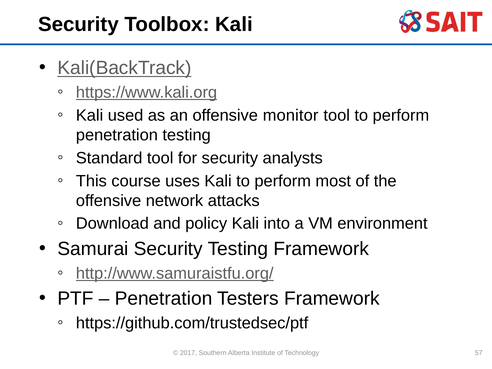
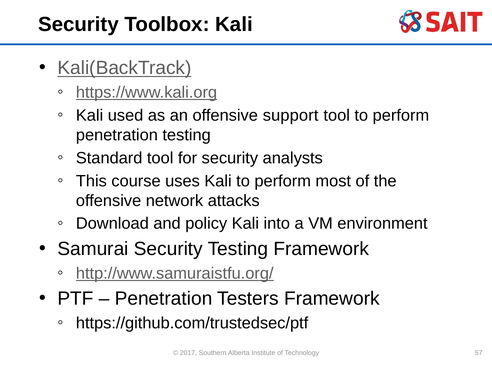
monitor: monitor -> support (291, 115)
